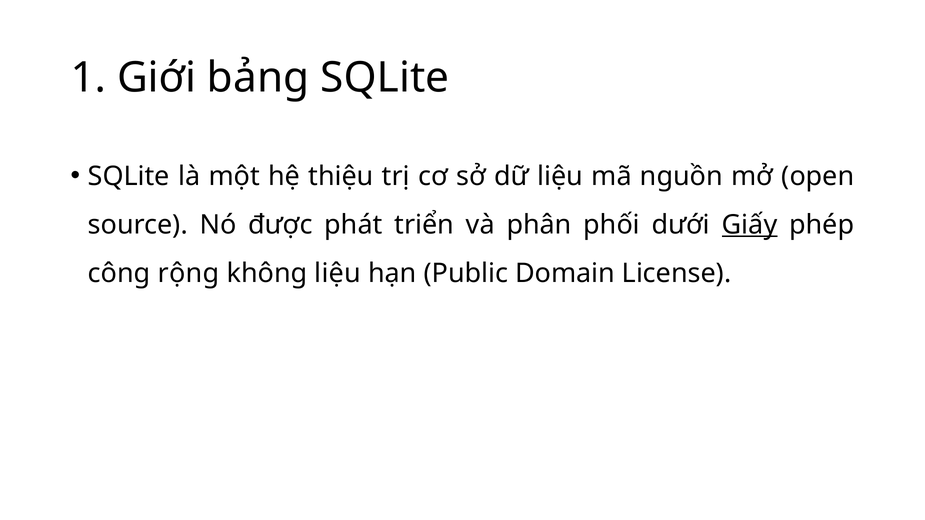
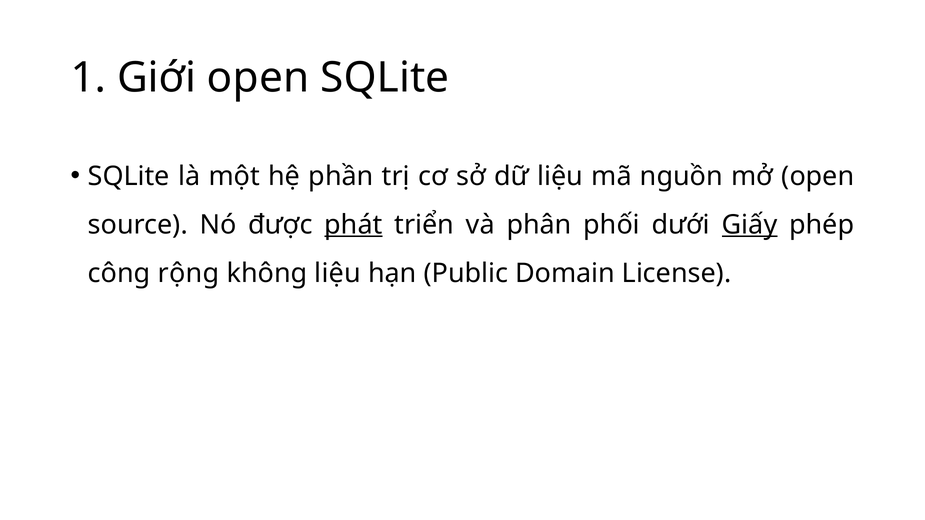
Giới bảng: bảng -> open (258, 78)
thiệu: thiệu -> phần (341, 176)
phát underline: none -> present (353, 225)
